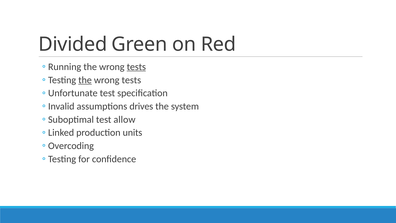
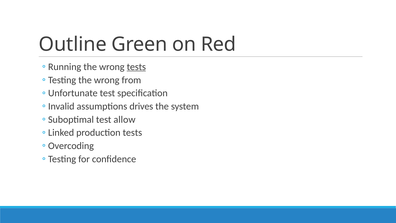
Divided: Divided -> Outline (73, 44)
the underline: present -> none (85, 80)
tests: tests -> from (131, 80)
production units: units -> tests (132, 133)
